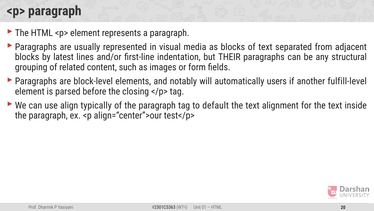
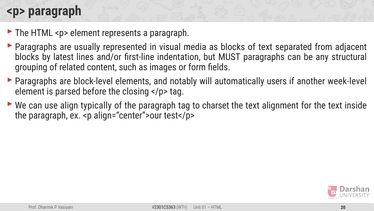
THEIR: THEIR -> MUST (229, 57)
fulfill-level: fulfill-level -> week-level (347, 81)
default: default -> charset (216, 105)
